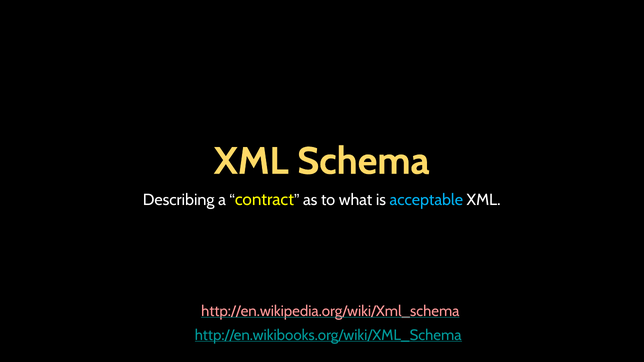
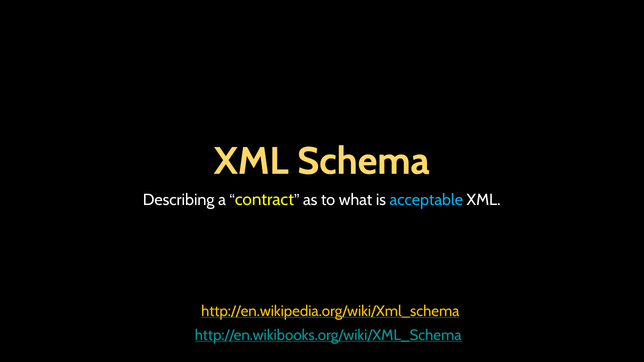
http://en.wikipedia.org/wiki/Xml_schema colour: pink -> yellow (330, 312)
